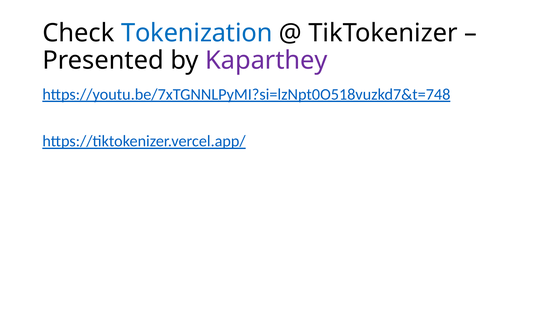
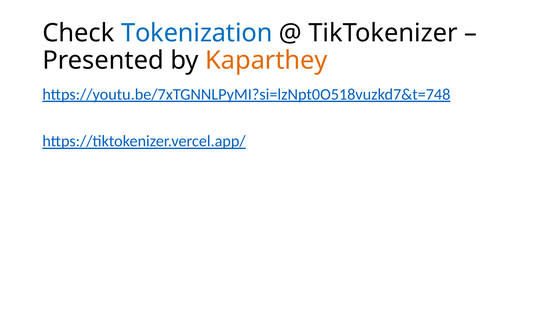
Kaparthey colour: purple -> orange (266, 60)
